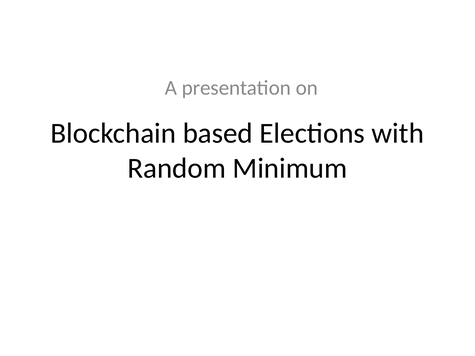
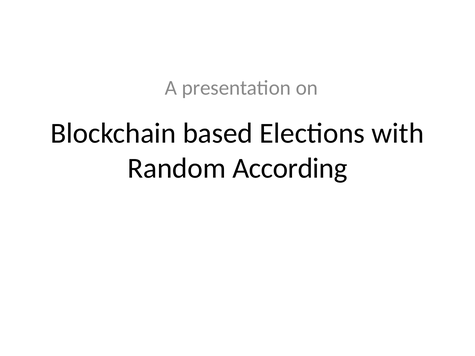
Minimum: Minimum -> According (290, 168)
